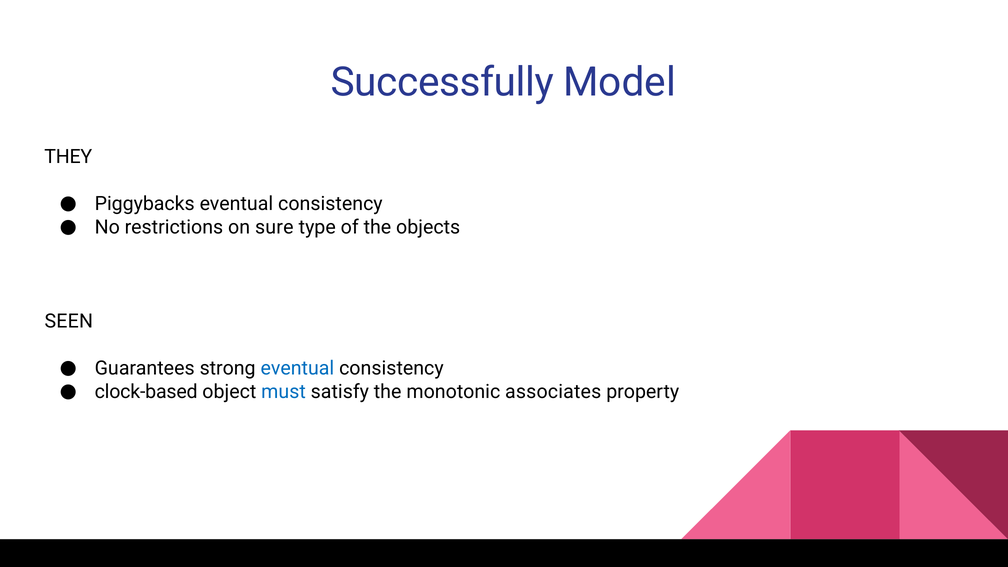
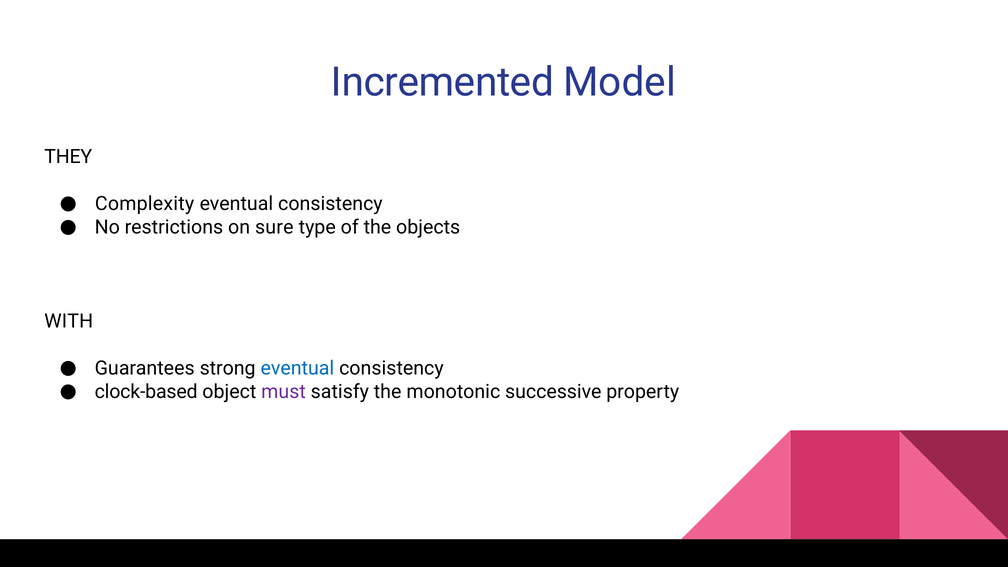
Successfully: Successfully -> Incremented (442, 82)
Piggybacks: Piggybacks -> Complexity (145, 204)
SEEN: SEEN -> WITH (69, 321)
must colour: blue -> purple (284, 392)
associates: associates -> successive (553, 392)
